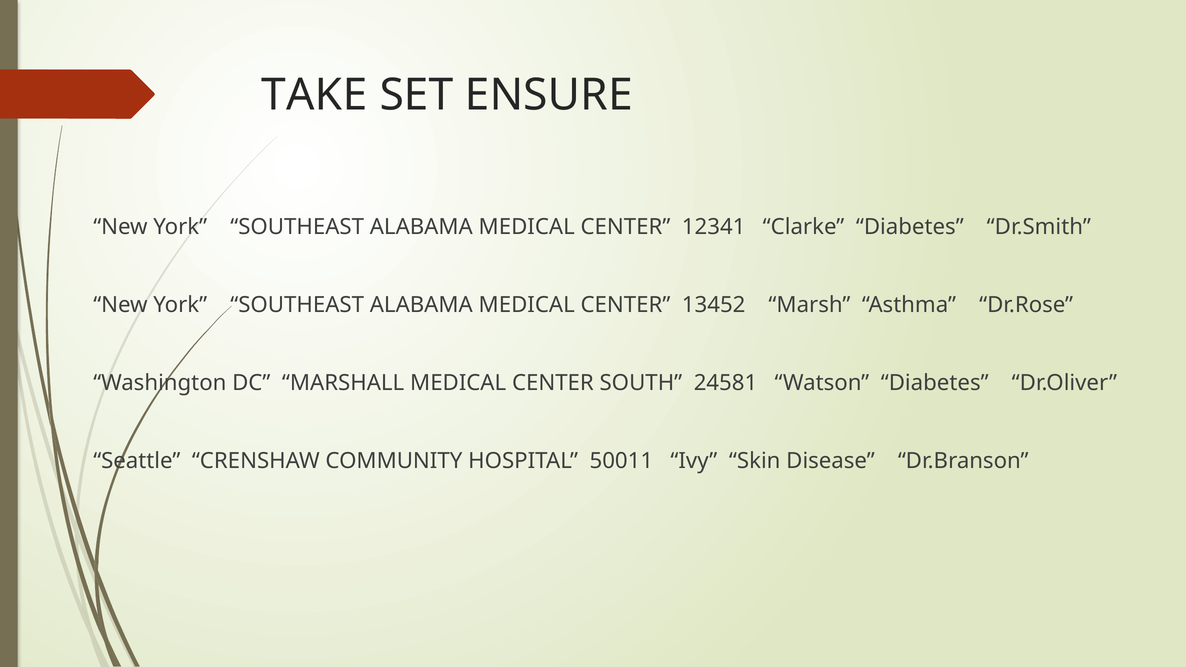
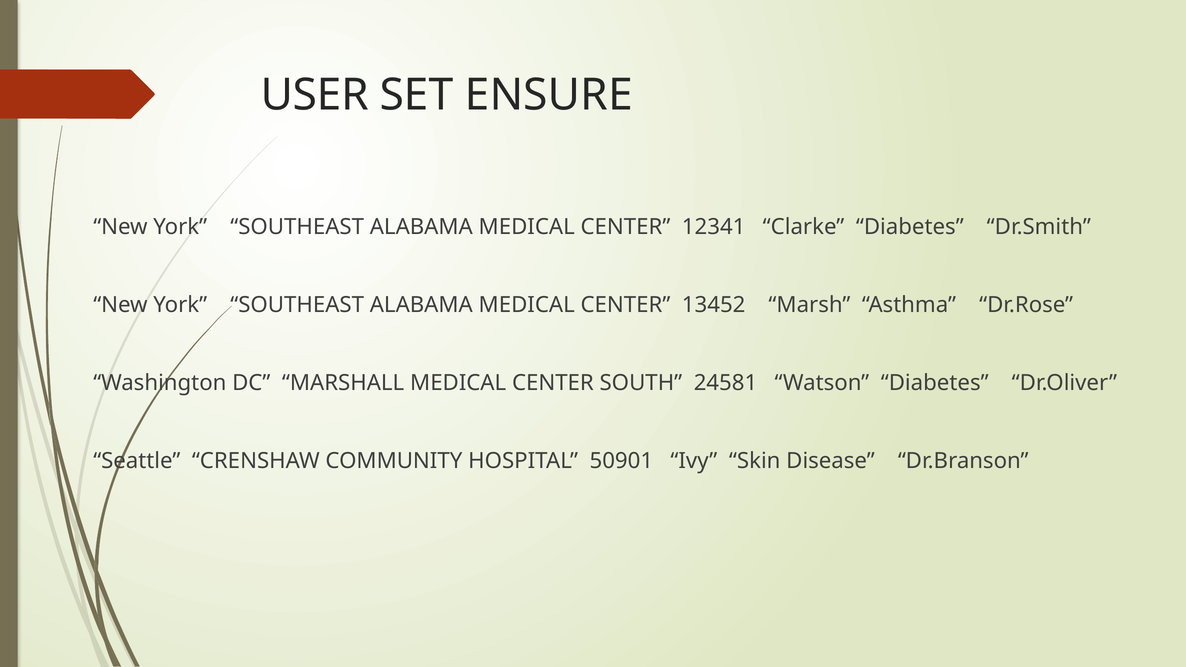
TAKE: TAKE -> USER (315, 95)
50011: 50011 -> 50901 (621, 461)
